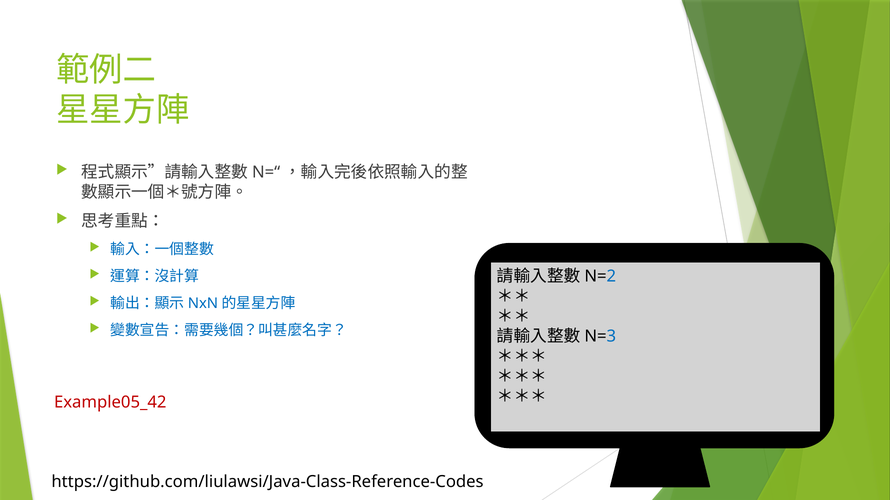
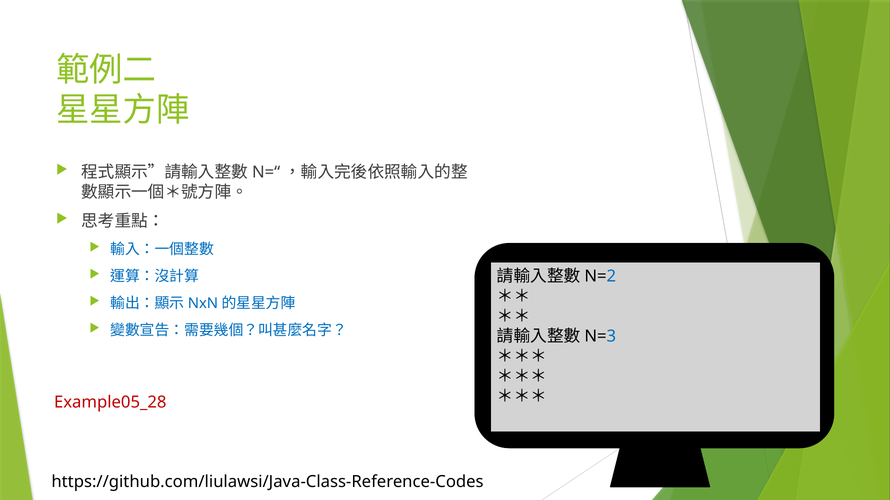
Example05_42: Example05_42 -> Example05_28 (110, 403)
